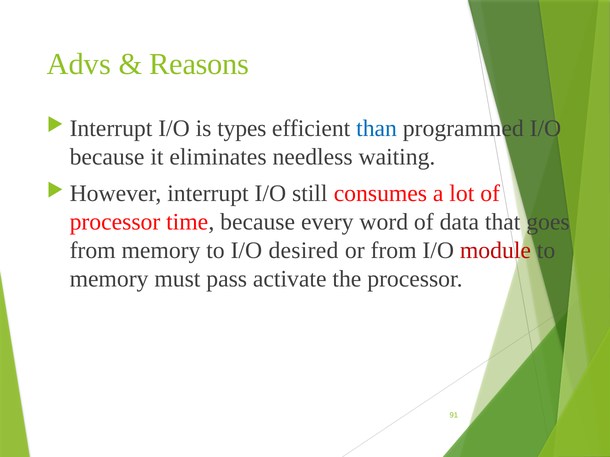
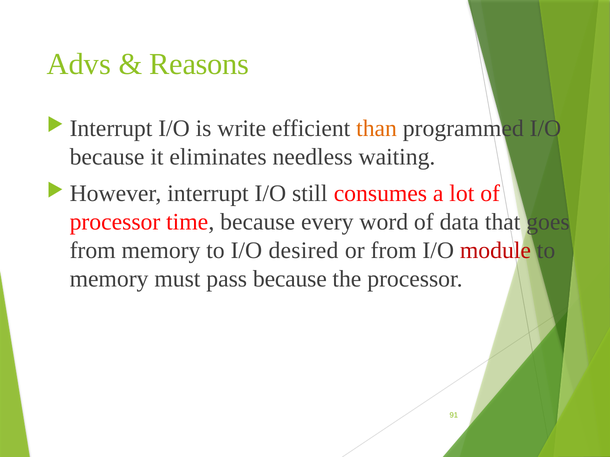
types: types -> write (242, 129)
than colour: blue -> orange (377, 129)
pass activate: activate -> because (290, 279)
